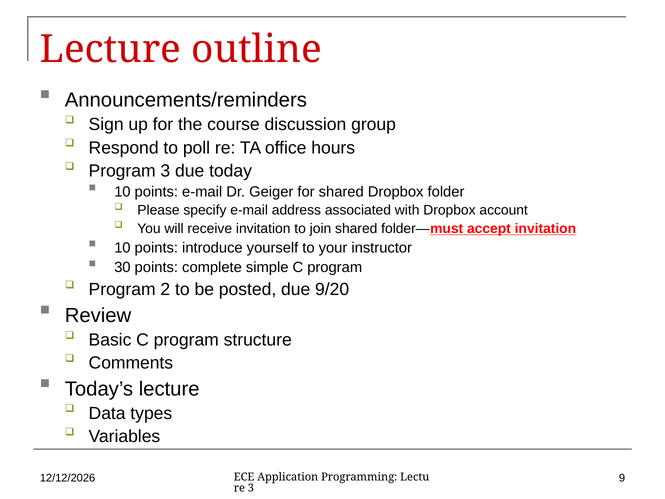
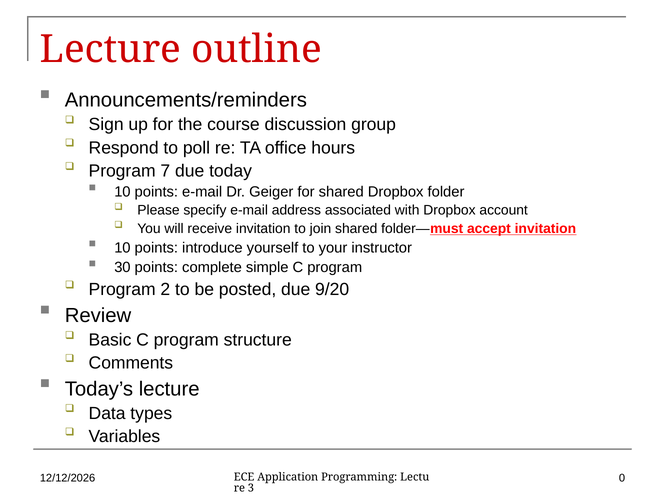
Program 3: 3 -> 7 (165, 171)
9: 9 -> 0 (622, 478)
